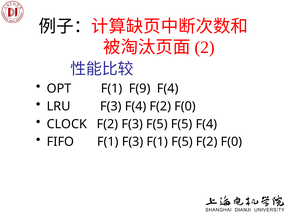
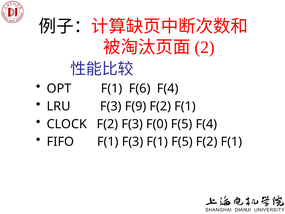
F(9: F(9 -> F(6 (140, 88)
F(3 F(4: F(4 -> F(9 (136, 106)
F(0: F(0 -> F(1 (185, 106)
F(3 F(5: F(5 -> F(0 (157, 124)
F(5 F(2 F(0: F(0 -> F(1 (231, 142)
